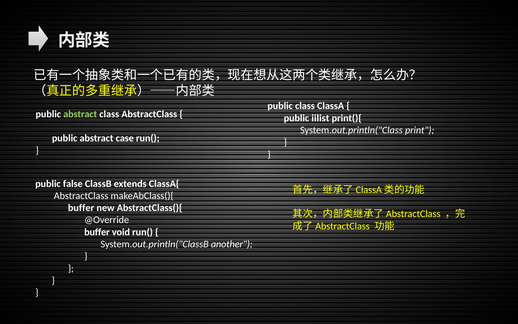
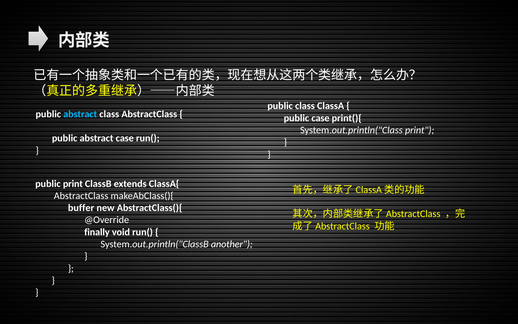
abstract colour: light green -> light blue (80, 114)
public iilist: iilist -> case (320, 118)
public false: false -> print (73, 184)
buffer: buffer -> finally (97, 232)
